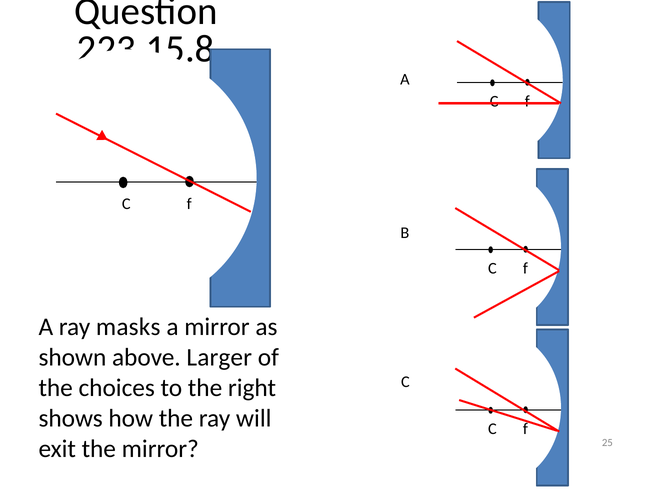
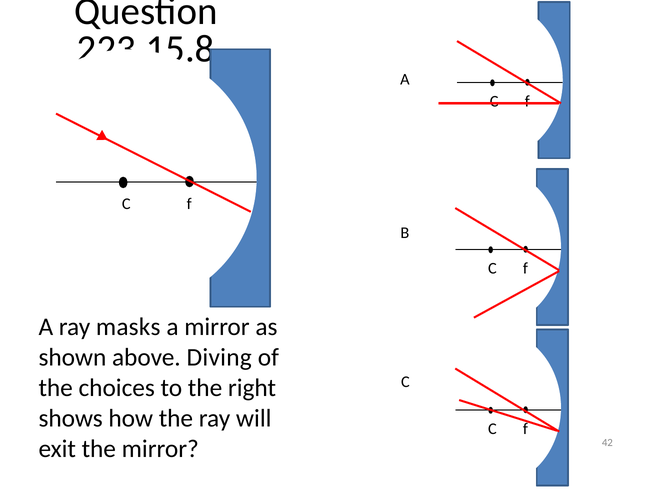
Larger: Larger -> Diving (219, 357)
25: 25 -> 42 (607, 443)
